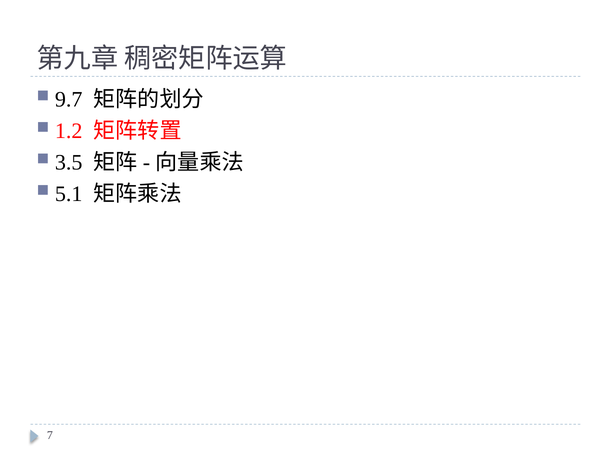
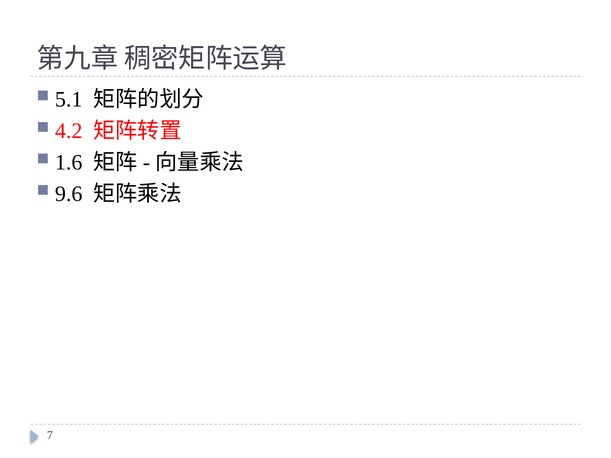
9.7: 9.7 -> 5.1 (69, 99)
1.2: 1.2 -> 4.2 (69, 131)
3.5: 3.5 -> 1.6 (69, 162)
5.1: 5.1 -> 9.6 (69, 194)
